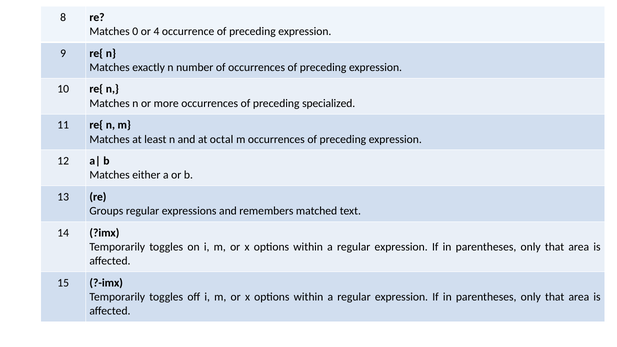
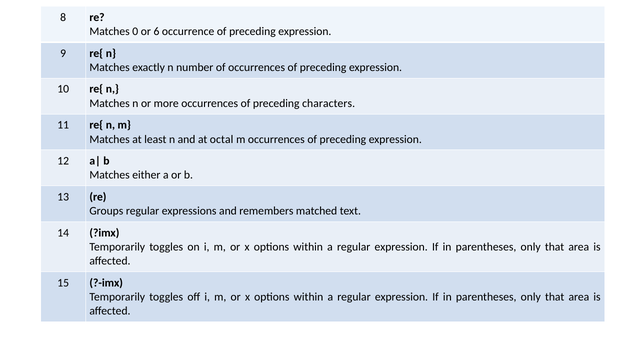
4: 4 -> 6 (156, 31)
specialized: specialized -> characters (329, 103)
